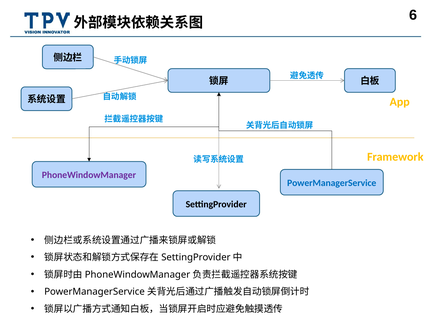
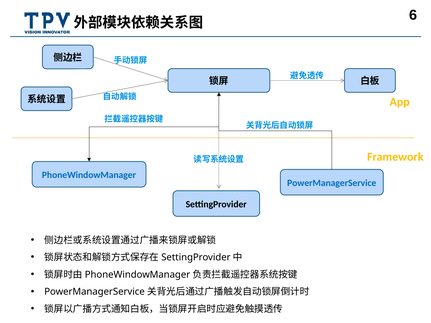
PhoneWindowManager colour: purple -> blue (89, 175)
